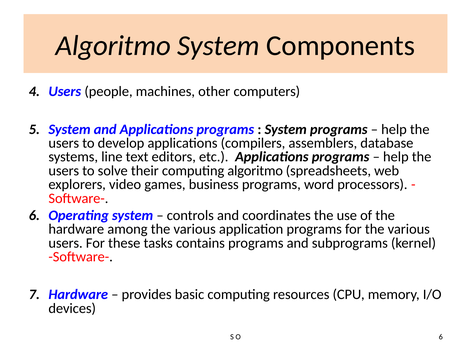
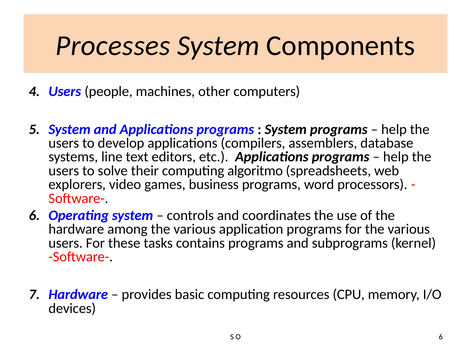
Algoritmo: Algoritmo -> Processes (113, 46)
